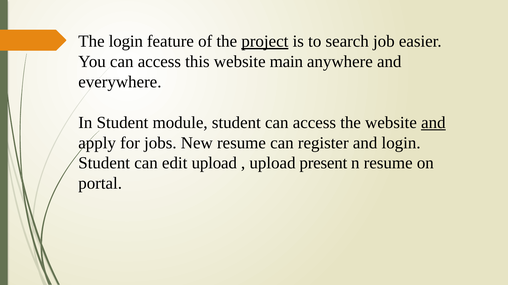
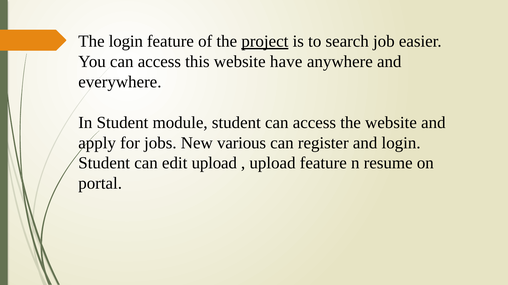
main: main -> have (286, 62)
and underline: present -> none (433, 123)
New resume: resume -> various (242, 143)
upload present: present -> feature (323, 163)
